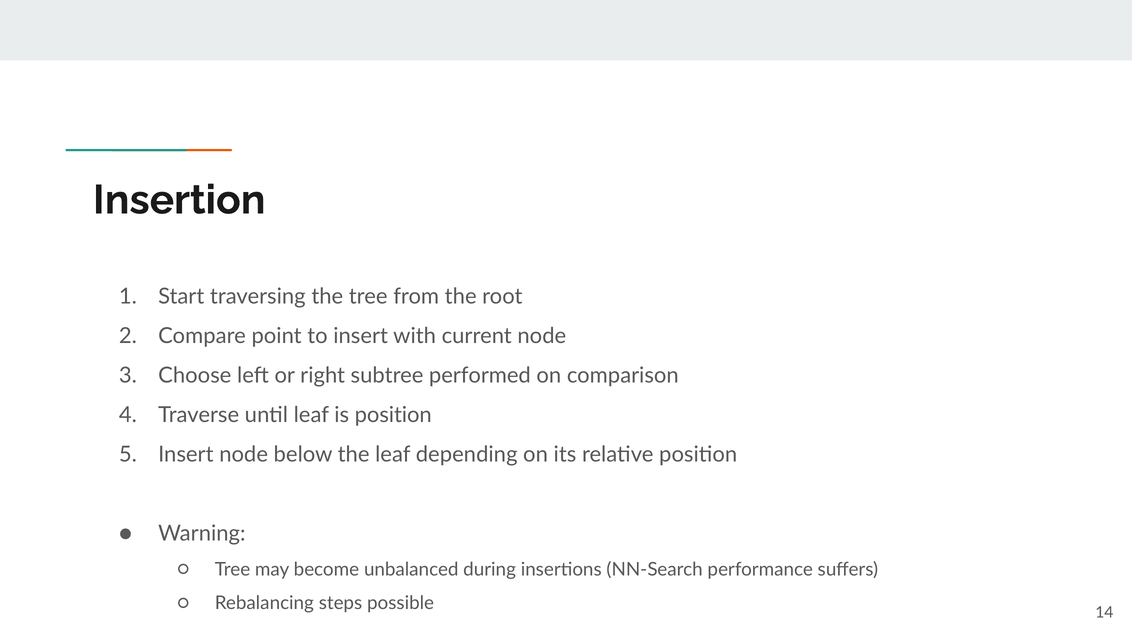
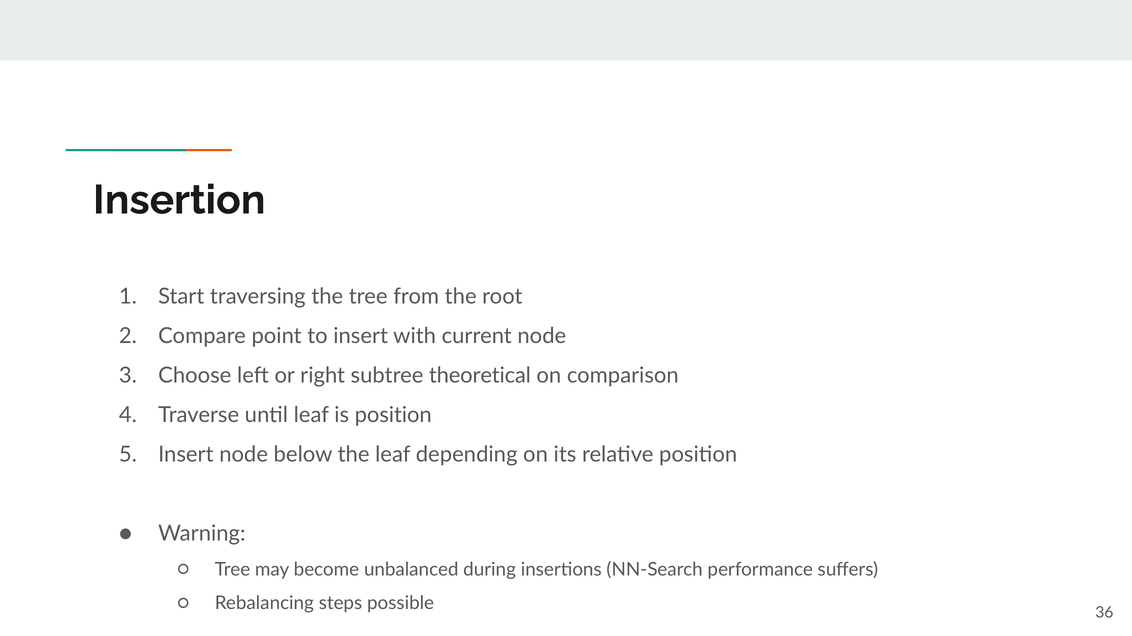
performed: performed -> theoretical (480, 376)
14: 14 -> 36 (1104, 613)
